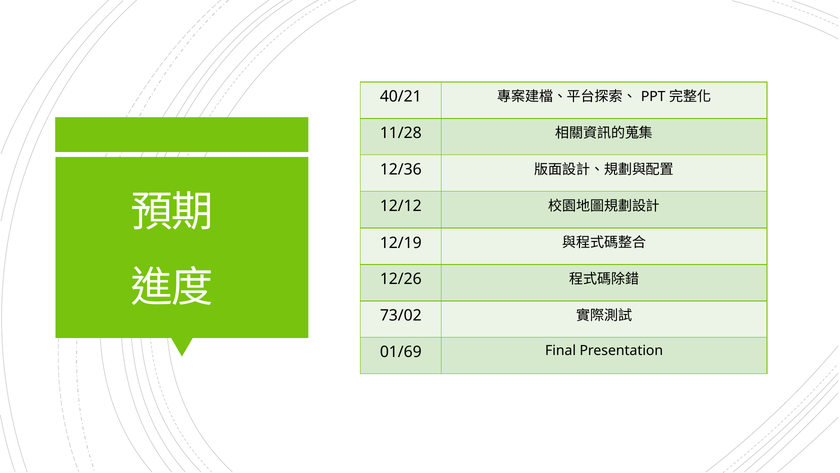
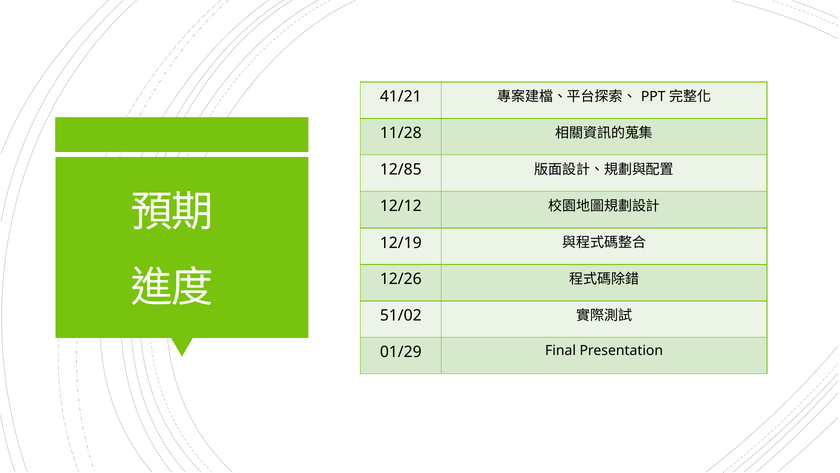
40/21: 40/21 -> 41/21 (401, 97)
12/36: 12/36 -> 12/85 (401, 169)
73/02: 73/02 -> 51/02 (401, 315)
01/69: 01/69 -> 01/29 (401, 352)
